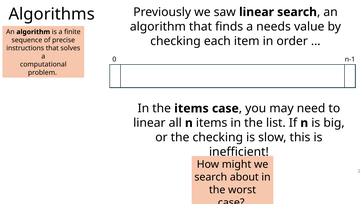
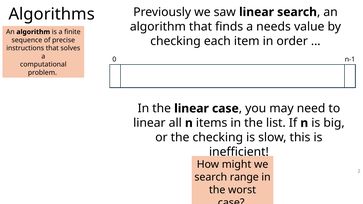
the items: items -> linear (192, 109)
about: about -> range (244, 177)
